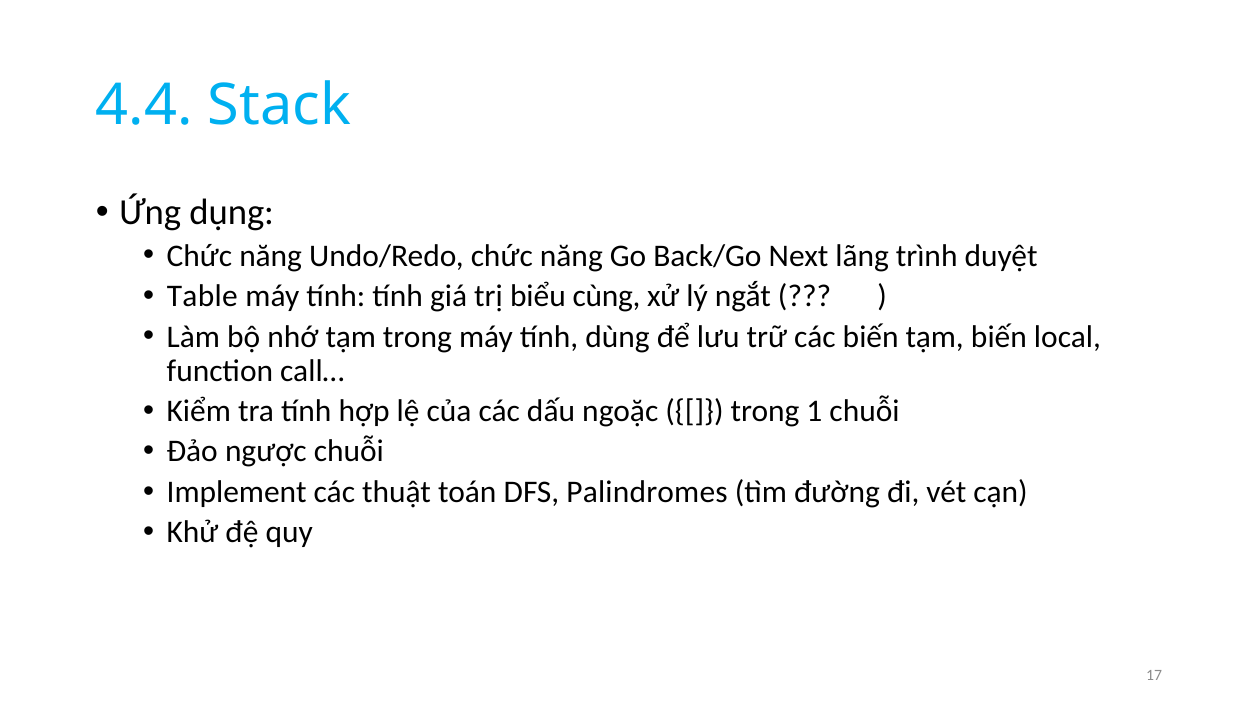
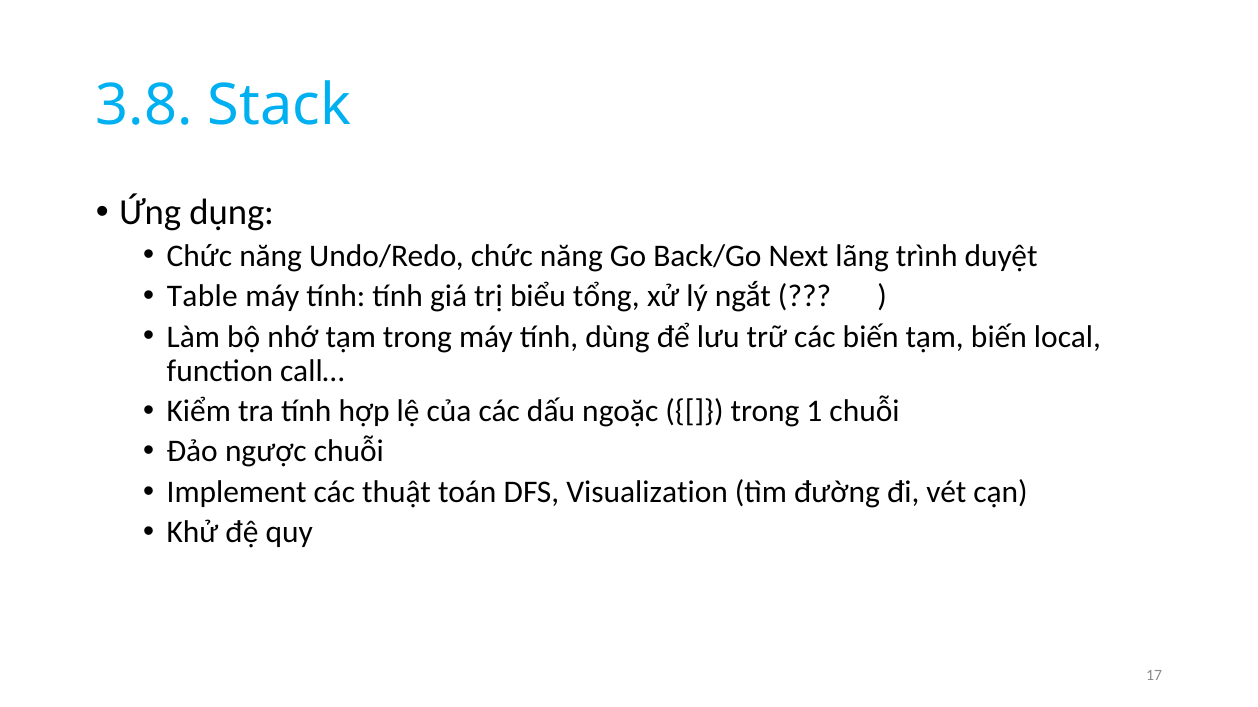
4.4: 4.4 -> 3.8 (144, 106)
cùng: cùng -> tổng (606, 297)
Palindromes: Palindromes -> Visualization (647, 492)
